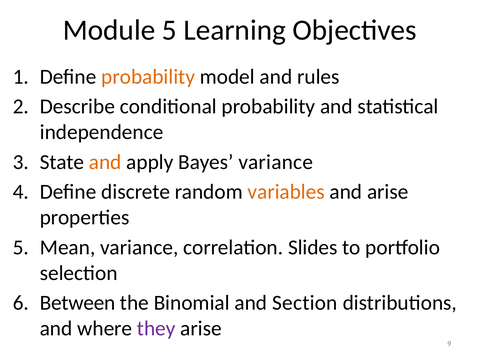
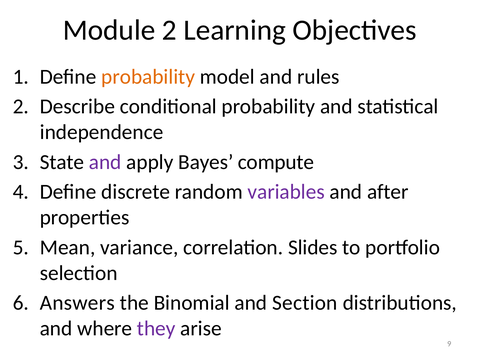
Module 5: 5 -> 2 (169, 30)
and colour: orange -> purple (105, 162)
Bayes variance: variance -> compute (276, 162)
variables colour: orange -> purple (286, 192)
and arise: arise -> after (388, 192)
Between: Between -> Answers (77, 303)
